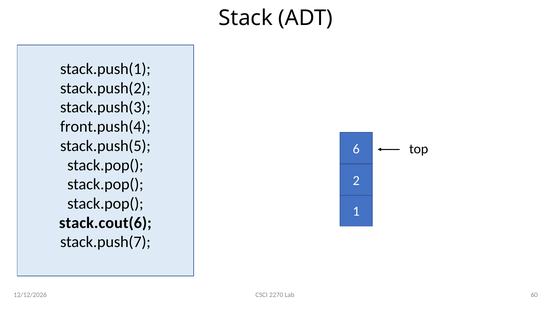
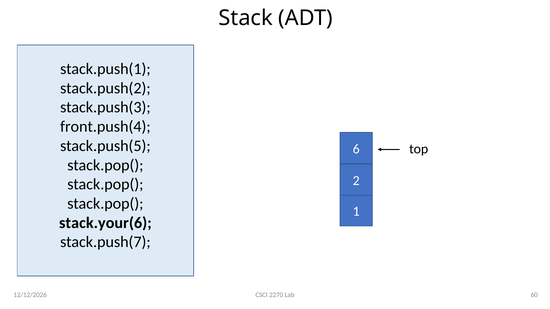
stack.cout(6: stack.cout(6 -> stack.your(6 (105, 223)
